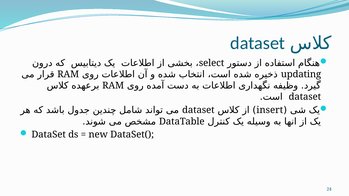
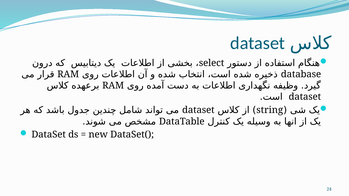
updating: updating -> database (301, 74)
insert: insert -> string (270, 110)
